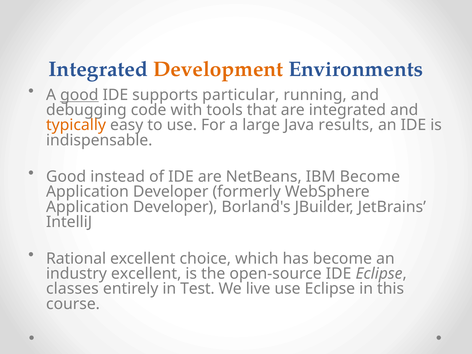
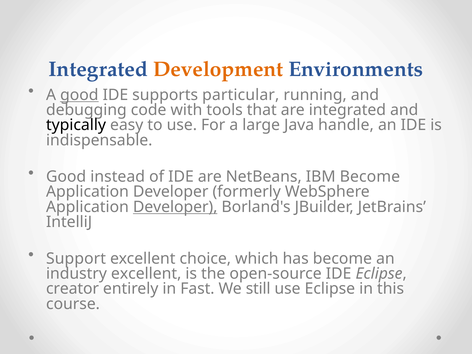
typically colour: orange -> black (76, 125)
results: results -> handle (346, 125)
Developer underline: none -> present (175, 207)
Rational: Rational -> Support (76, 259)
classes: classes -> creator (72, 289)
Test: Test -> Fast (197, 289)
live: live -> still (258, 289)
